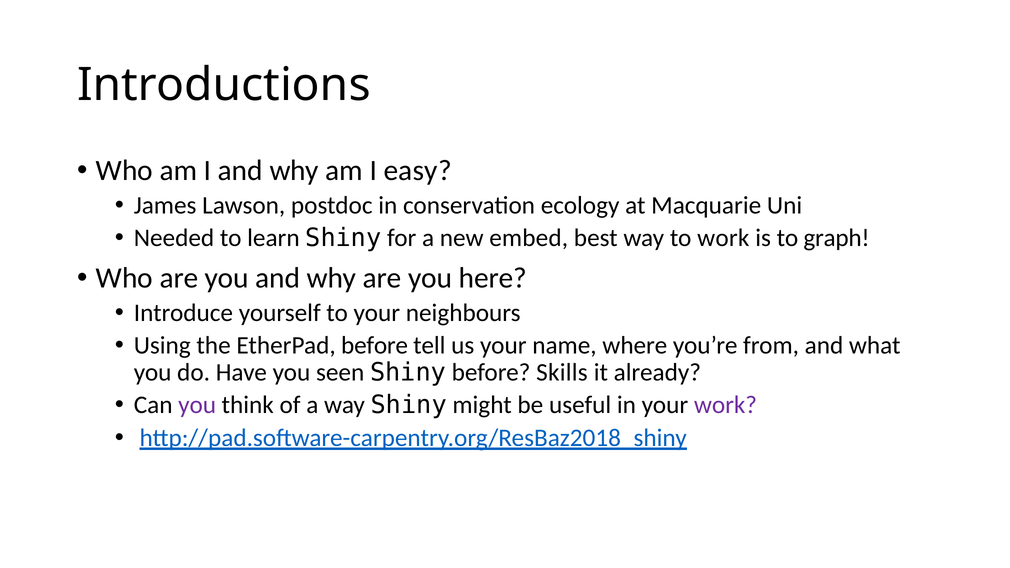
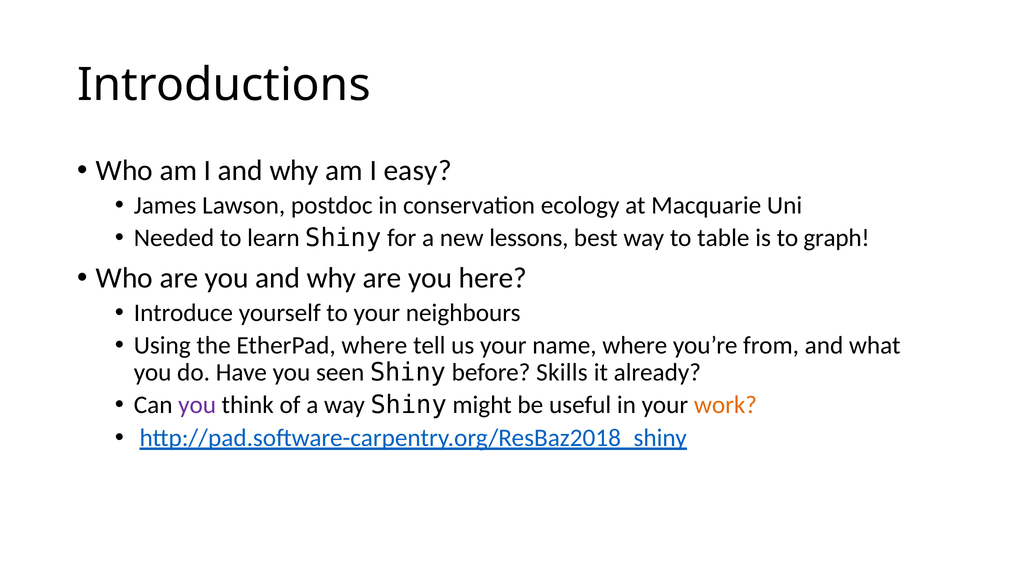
embed: embed -> lessons (529, 238)
to work: work -> table (723, 238)
EtherPad before: before -> where (374, 345)
work colour: purple -> orange (725, 405)
